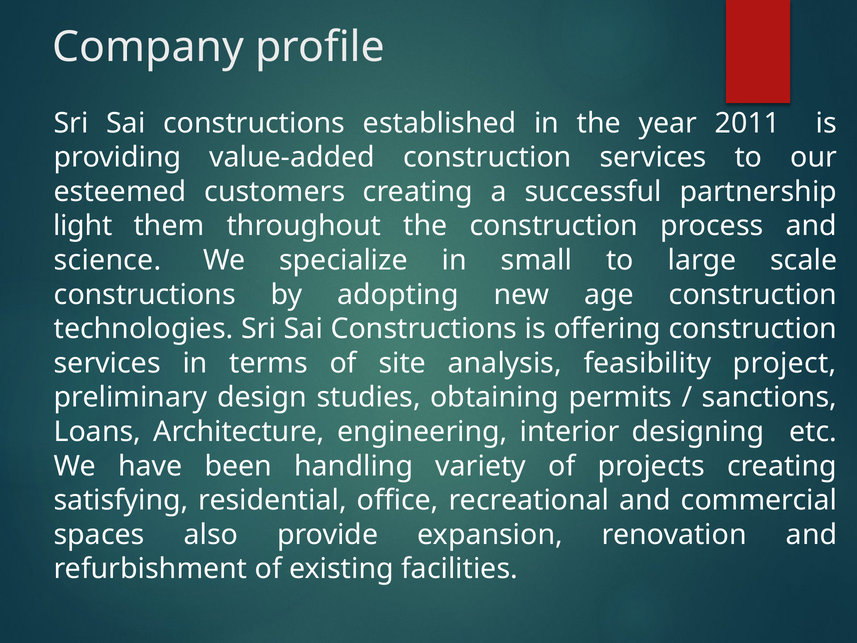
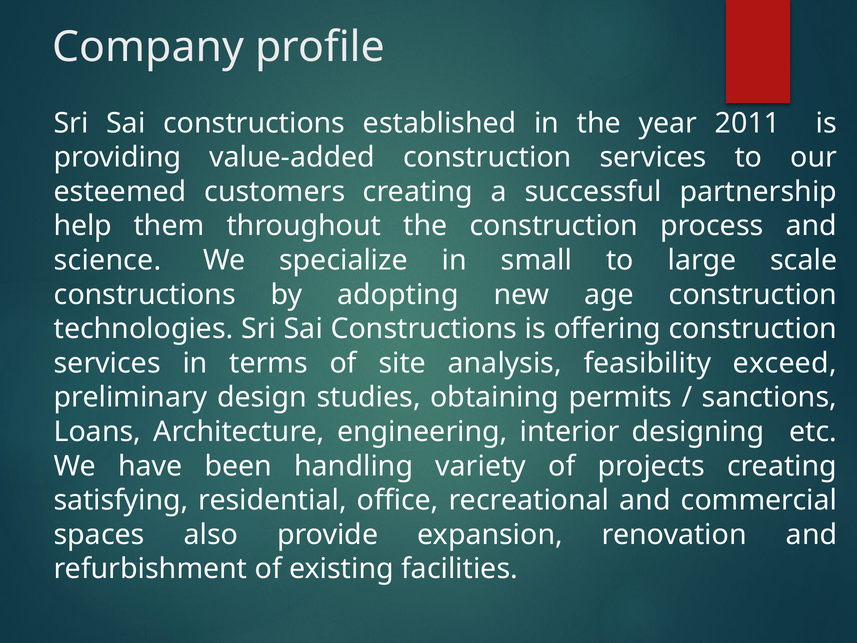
light: light -> help (83, 226)
project: project -> exceed (785, 363)
